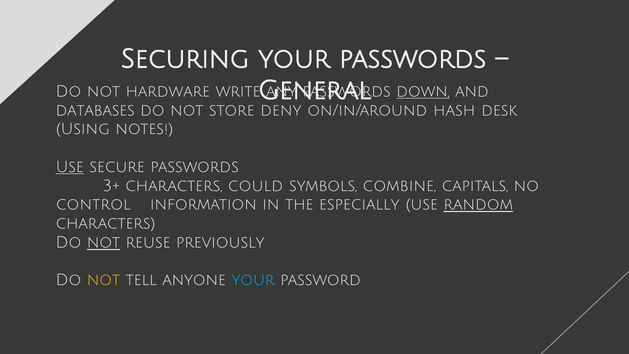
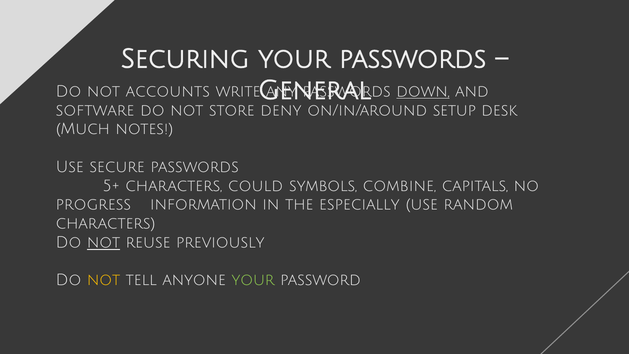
hardware: hardware -> accounts (168, 91)
databases: databases -> software (95, 110)
hash: hash -> setup (454, 110)
Using: Using -> Much (83, 129)
Use underline: present -> none (70, 167)
3+: 3+ -> 5+ (111, 186)
control: control -> progress (93, 205)
random underline: present -> none (478, 205)
your colour: light blue -> light green (253, 280)
